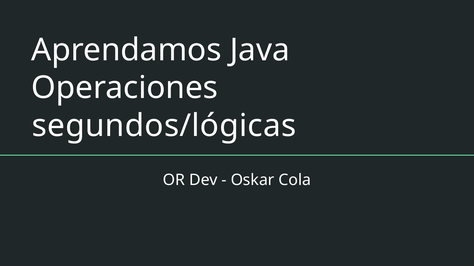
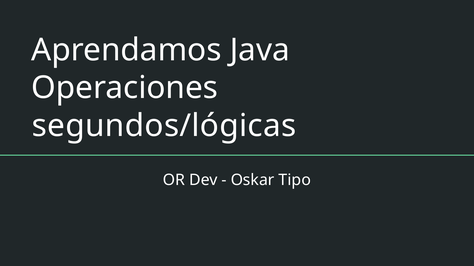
Cola: Cola -> Tipo (295, 180)
